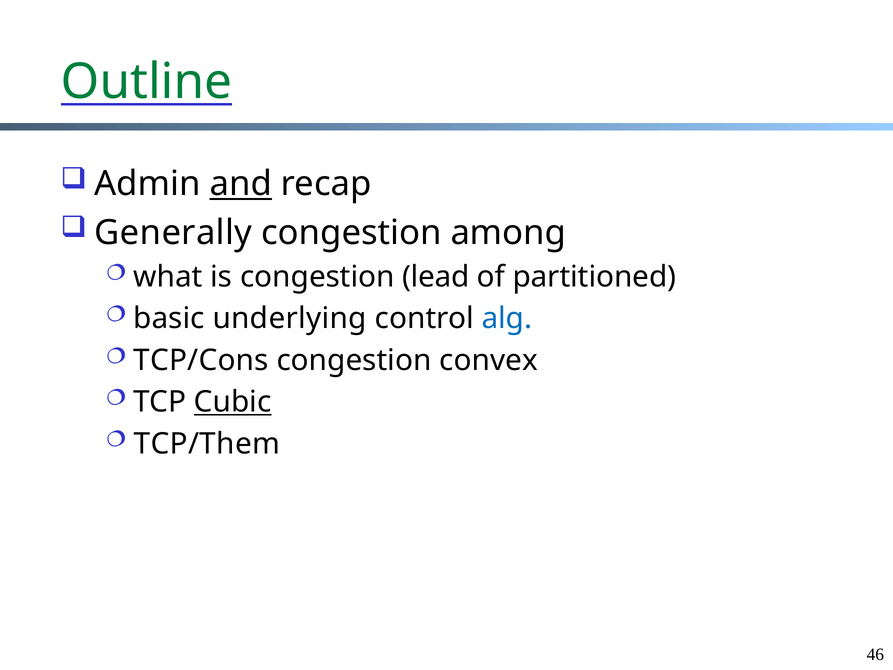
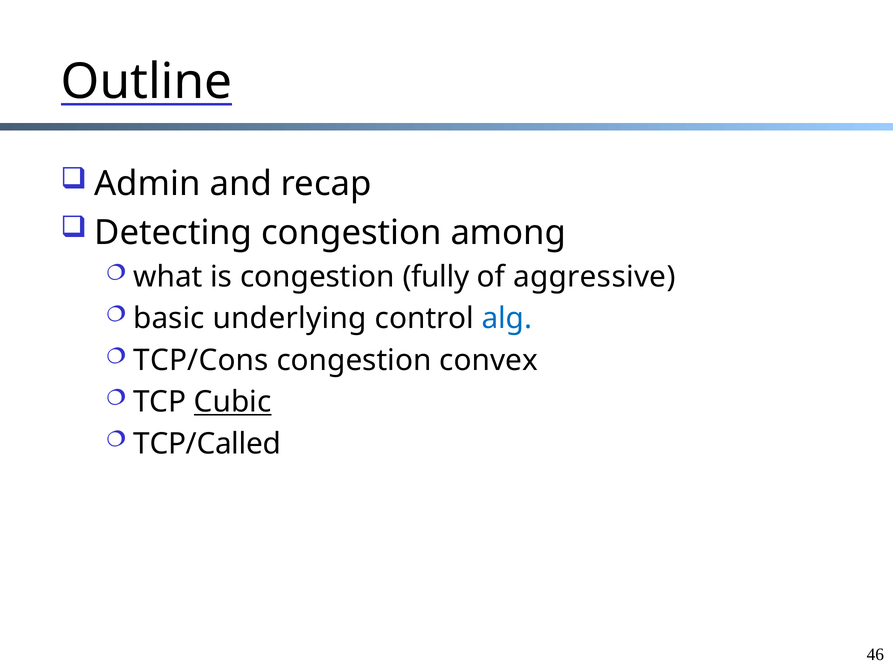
Outline colour: green -> black (147, 82)
and underline: present -> none (241, 184)
Generally: Generally -> Detecting (173, 233)
lead: lead -> fully (436, 277)
partitioned: partitioned -> aggressive (594, 277)
TCP/Them: TCP/Them -> TCP/Called (207, 444)
